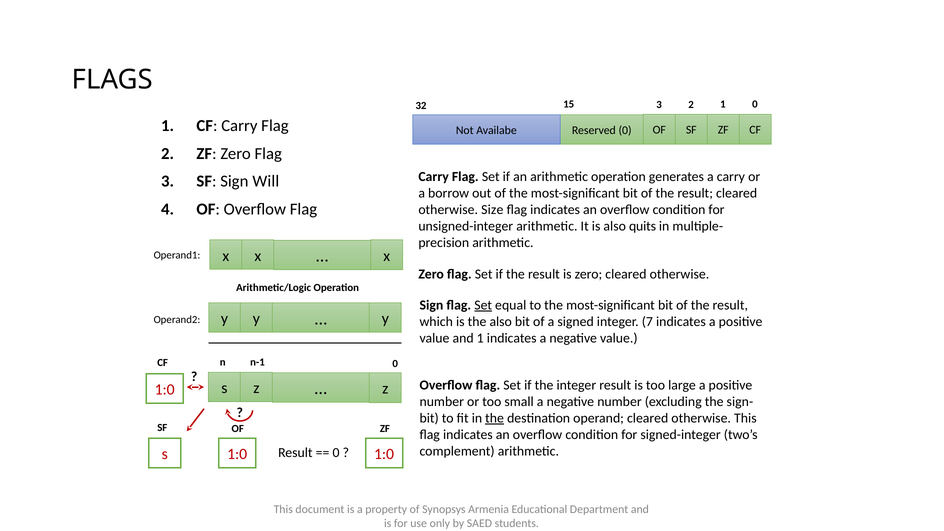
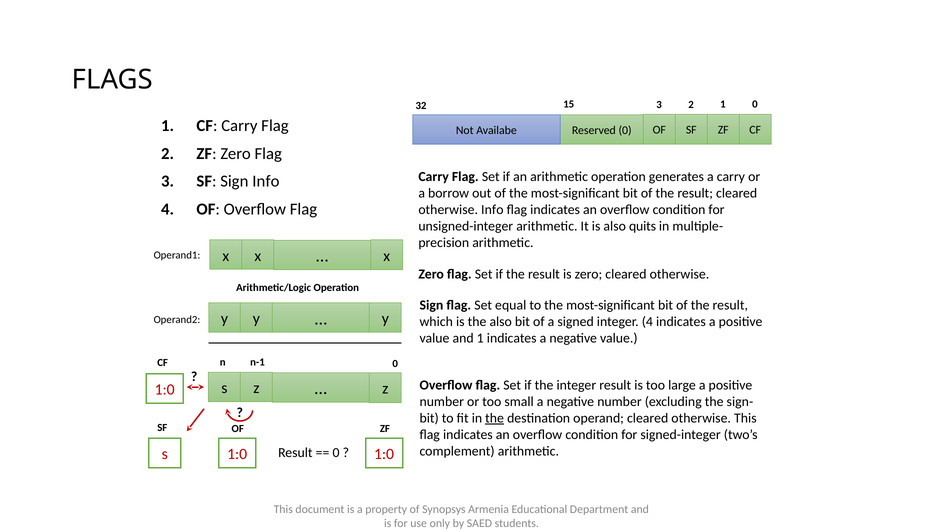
Sign Will: Will -> Info (266, 181)
otherwise Size: Size -> Info (492, 210)
Set underline: present -> none (483, 305)
integer 7: 7 -> 4 (647, 322)
